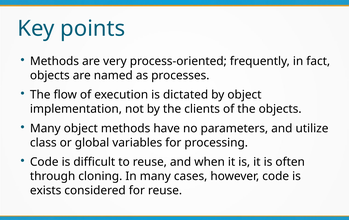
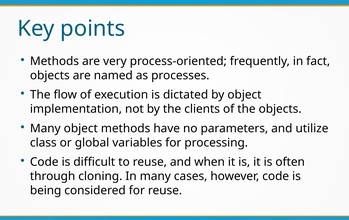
exists: exists -> being (46, 190)
